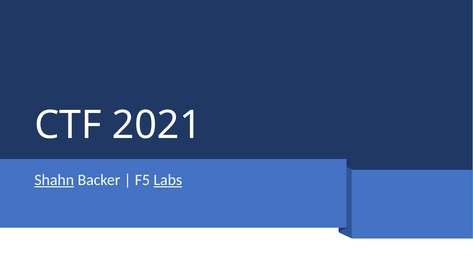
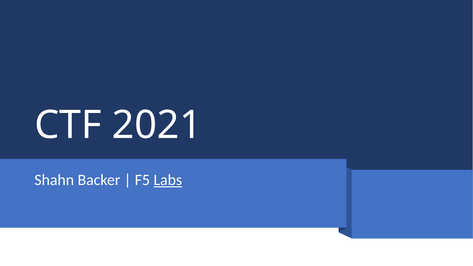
Shahn underline: present -> none (54, 180)
